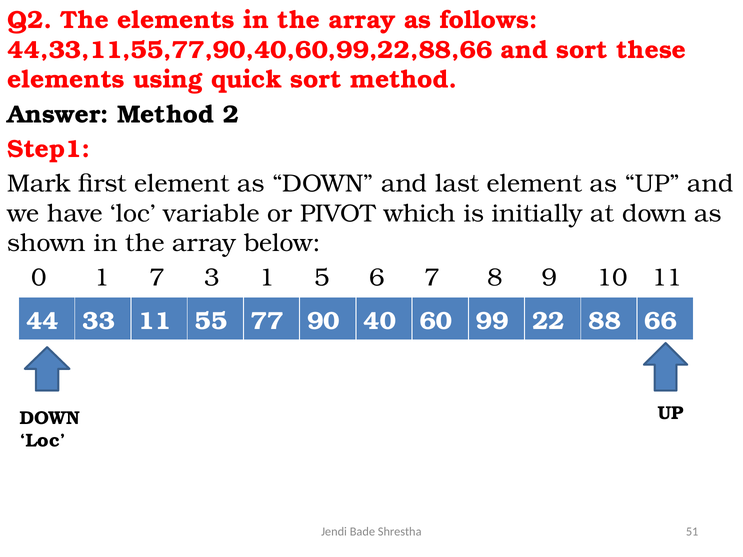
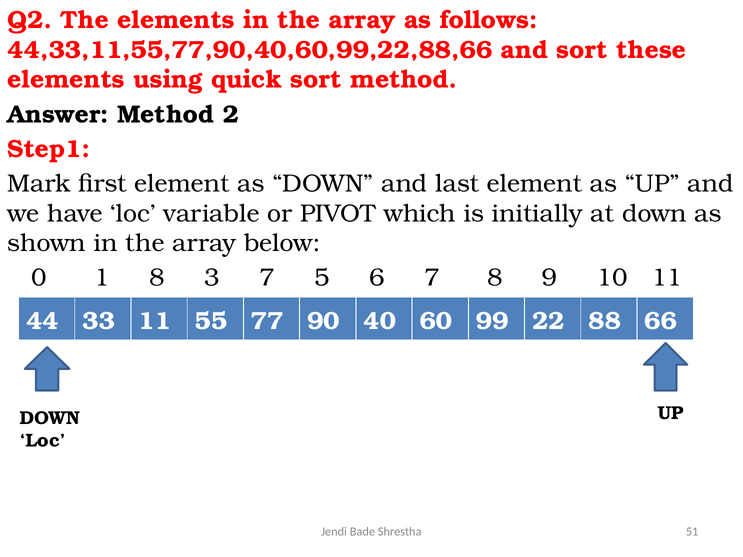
1 7: 7 -> 8 (157, 278)
3 1: 1 -> 7 (267, 278)
